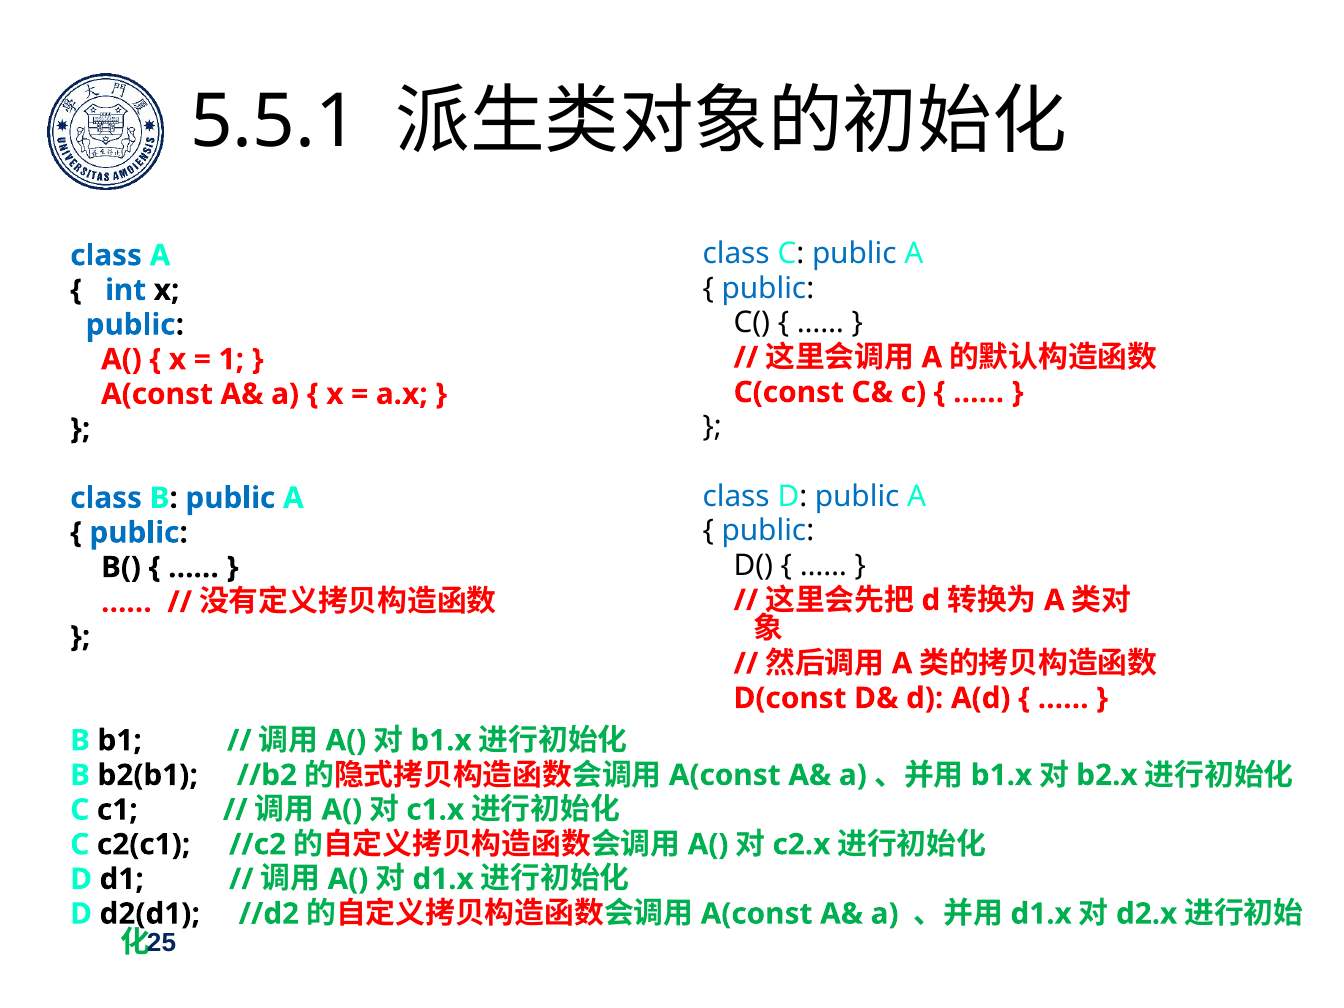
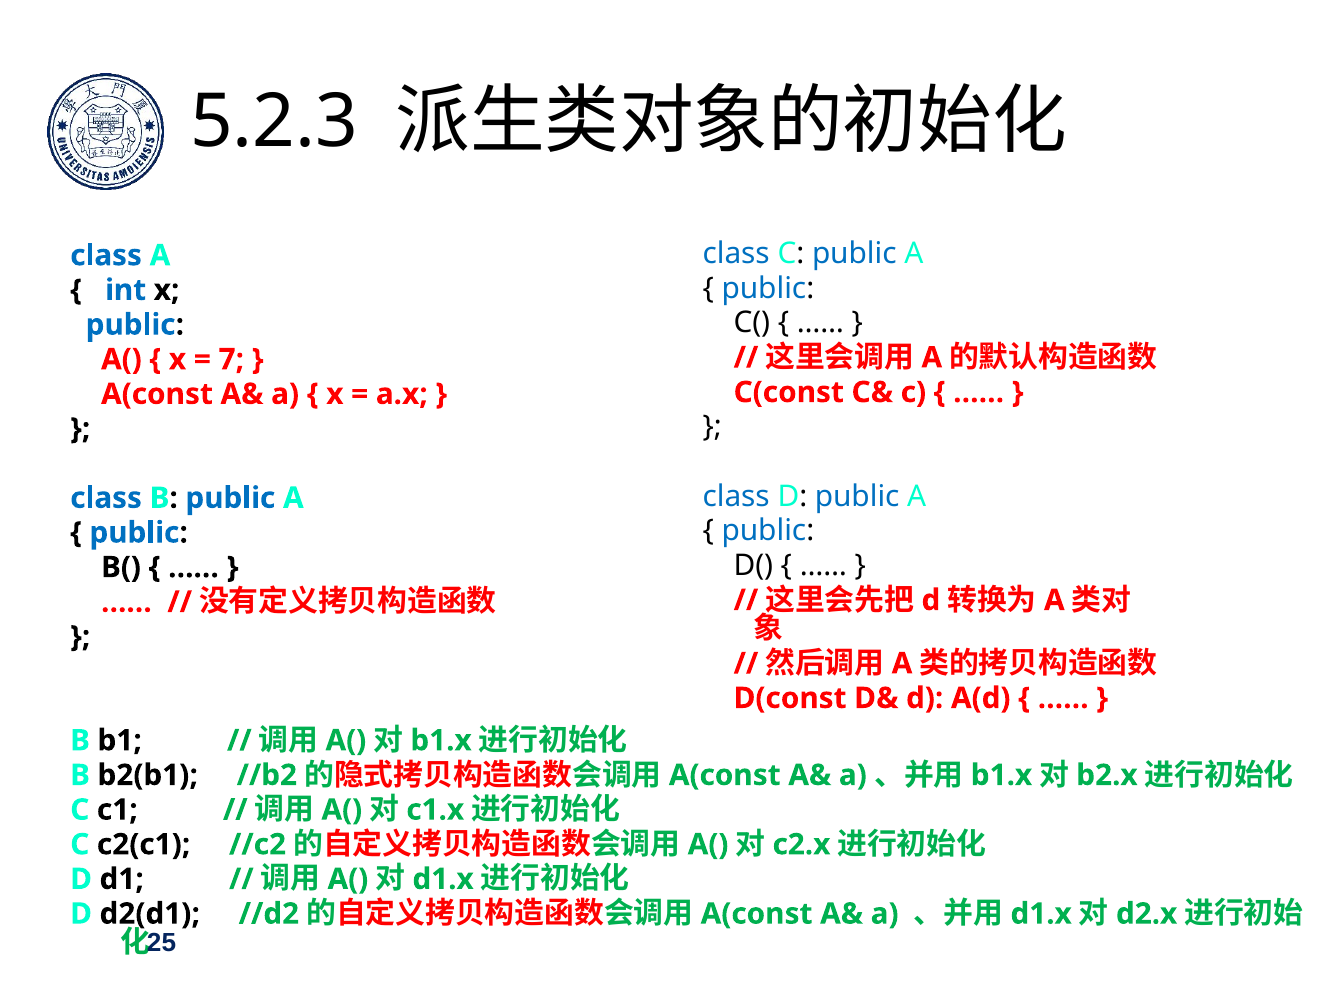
5.5.1: 5.5.1 -> 5.2.3 (274, 122)
1: 1 -> 7 (231, 359)
